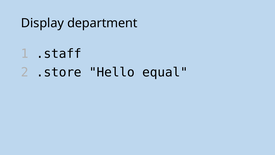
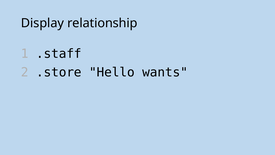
department: department -> relationship (102, 23)
equal: equal -> wants (165, 72)
